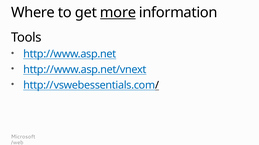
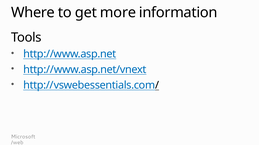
more underline: present -> none (118, 13)
